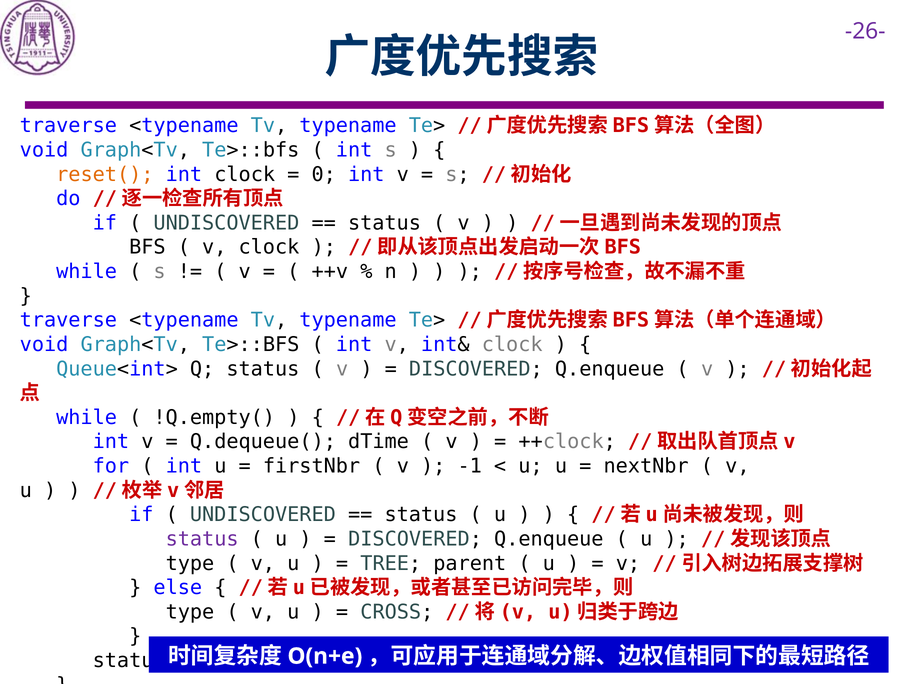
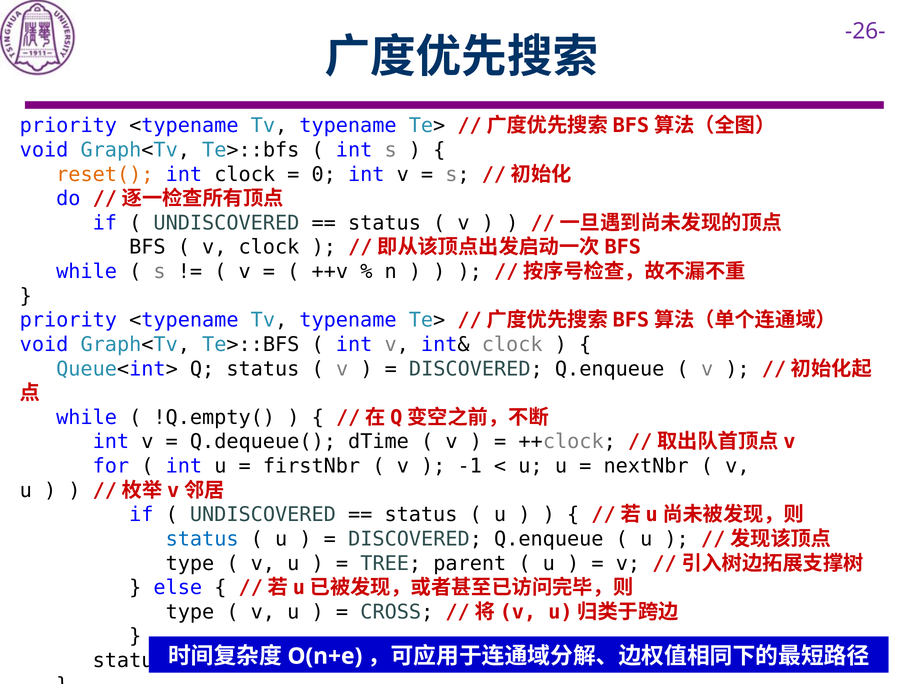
traverse: traverse -> priority (68, 126)
traverse: traverse -> priority (68, 320)
status colour: purple -> blue (202, 539)
